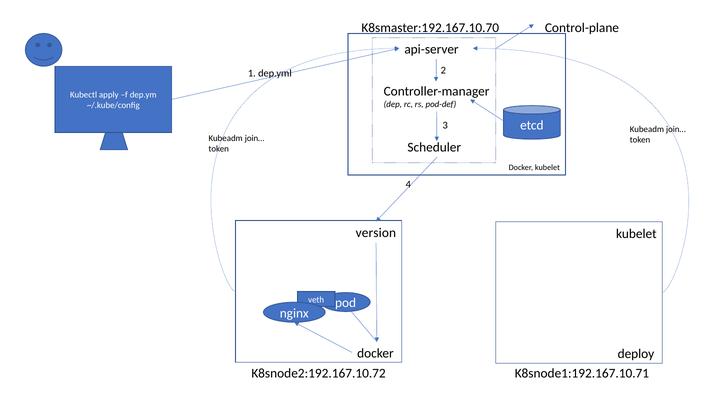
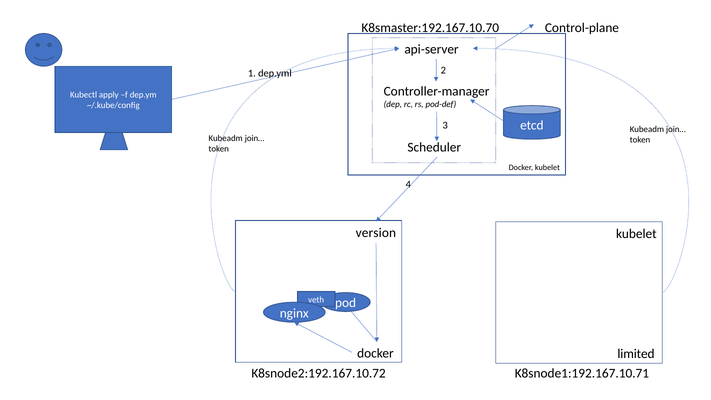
deploy: deploy -> limited (636, 354)
